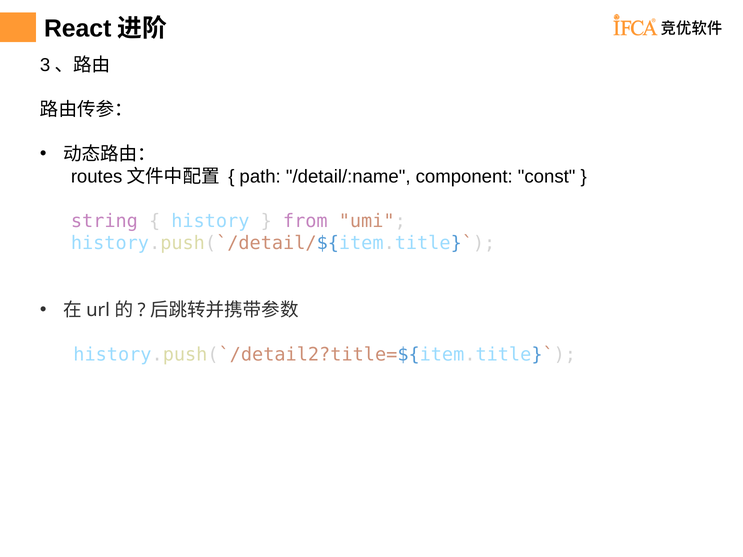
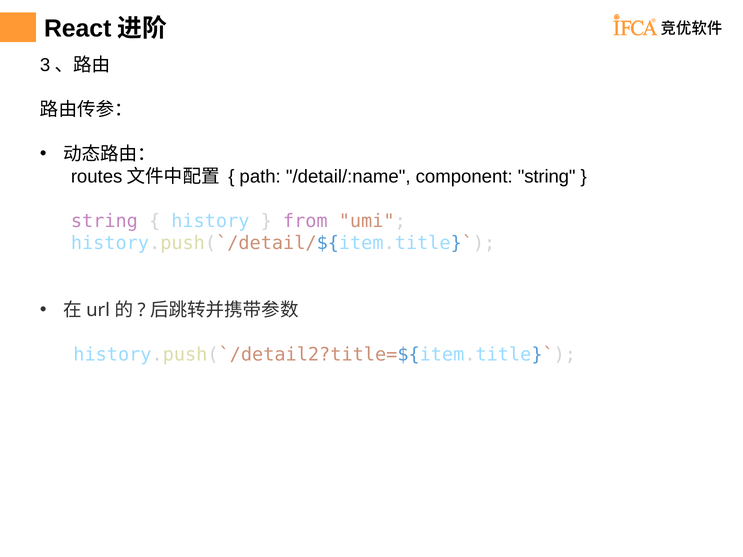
component const: const -> string (547, 177)
